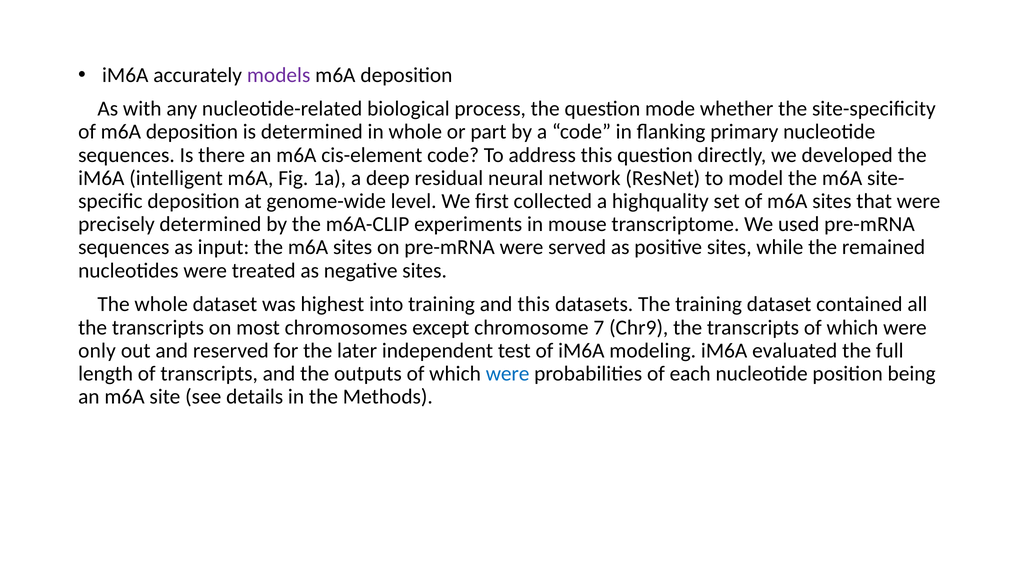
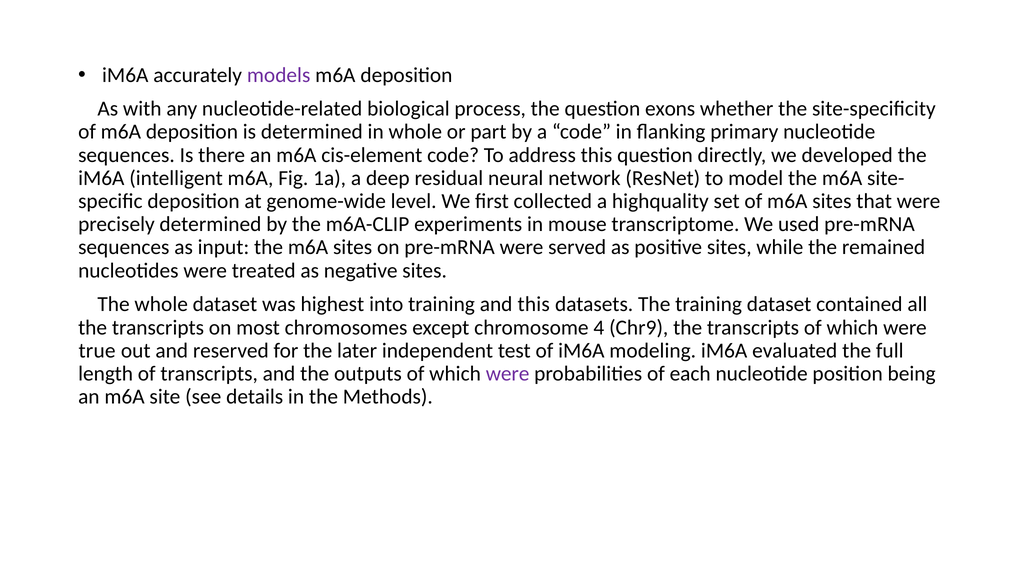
mode: mode -> exons (670, 109)
7: 7 -> 4 (599, 327)
only: only -> true (97, 350)
were colour: blue -> purple (508, 373)
